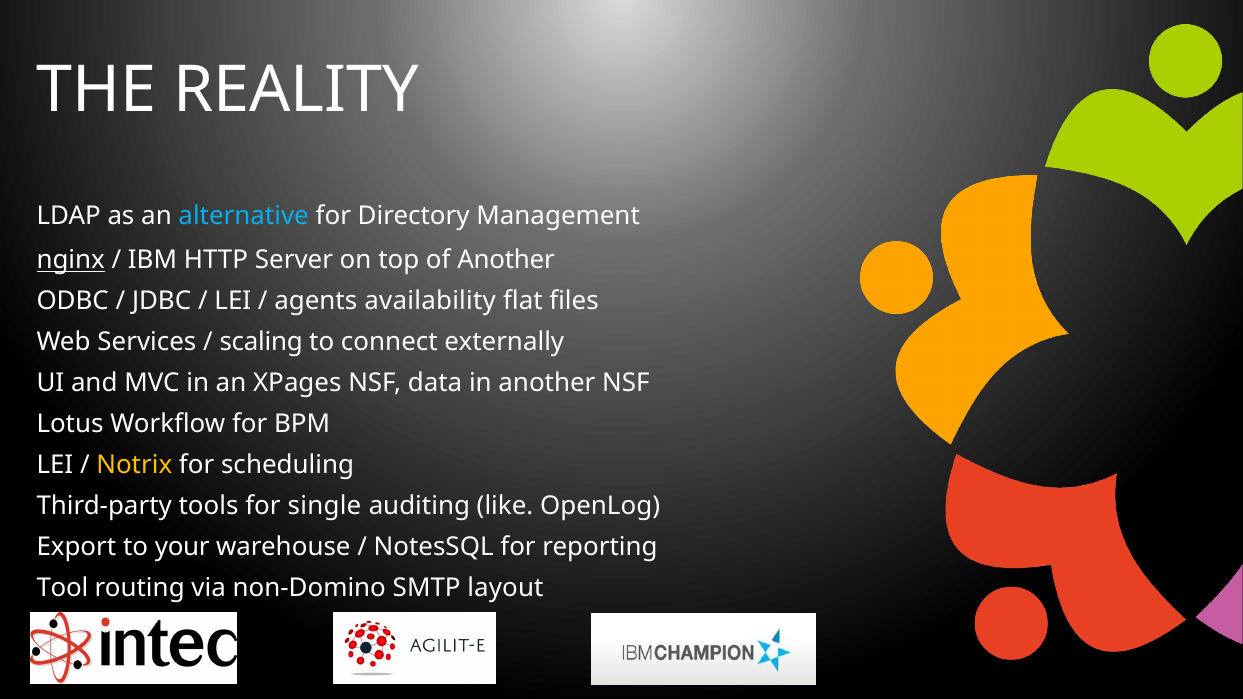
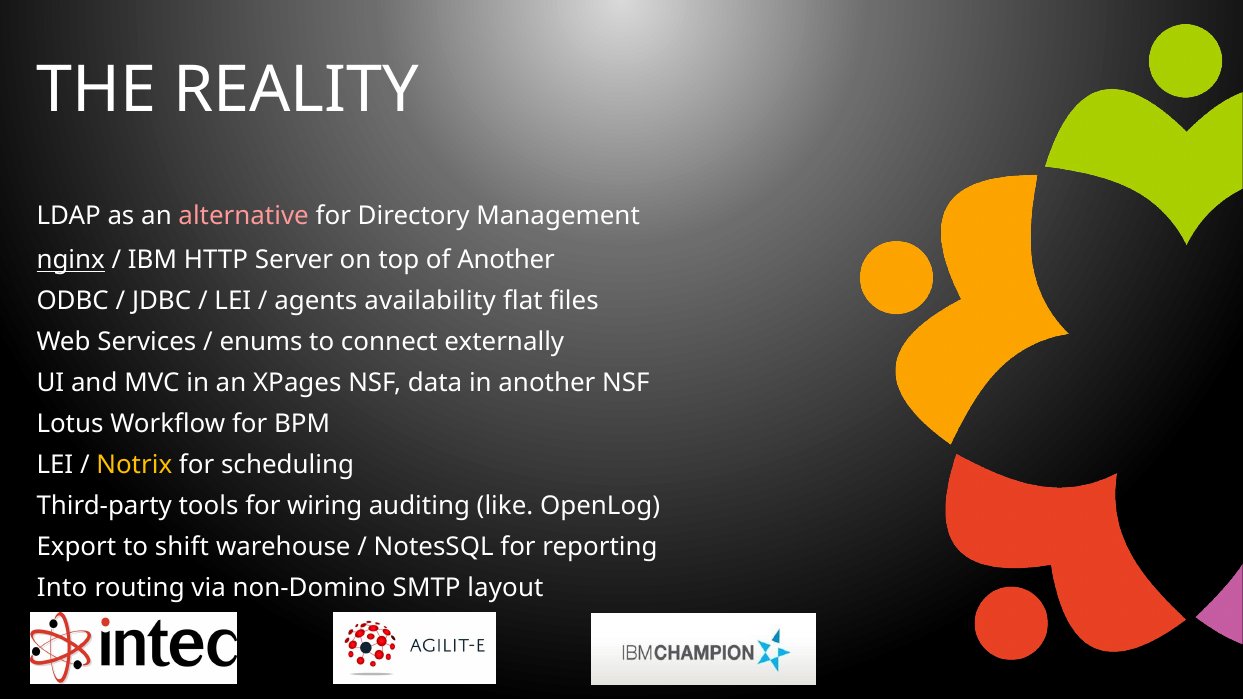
alternative colour: light blue -> pink (244, 216)
scaling: scaling -> enums (261, 342)
single: single -> wiring (325, 506)
your: your -> shift (182, 547)
Tool: Tool -> Into (62, 588)
